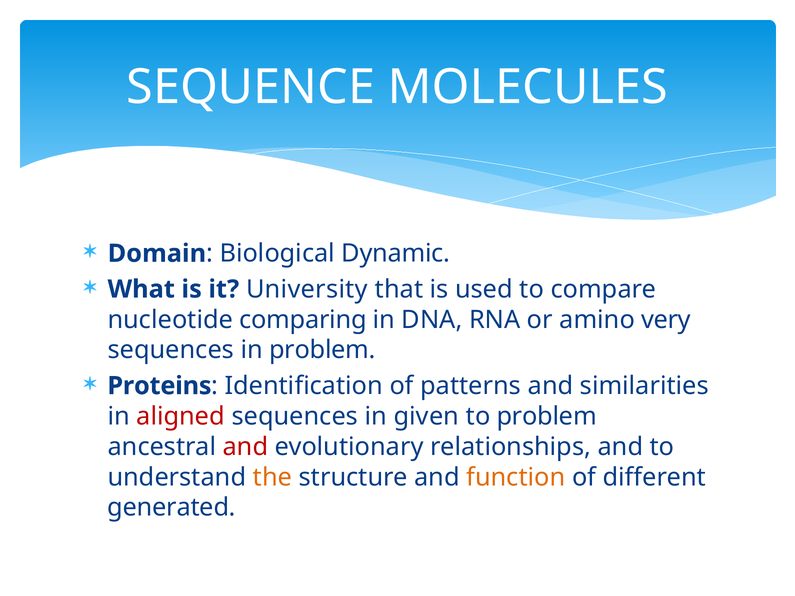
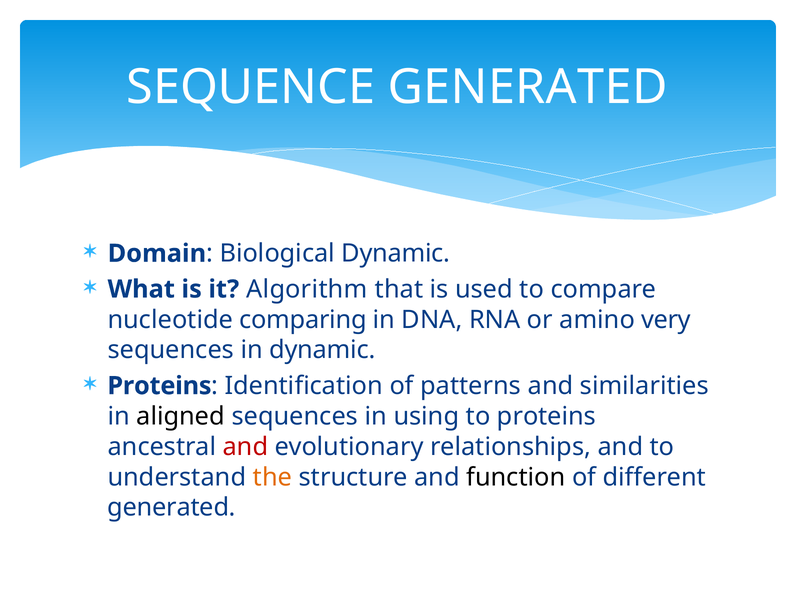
SEQUENCE MOLECULES: MOLECULES -> GENERATED (528, 87)
University: University -> Algorithm (307, 289)
in problem: problem -> dynamic (322, 350)
aligned colour: red -> black (181, 416)
given: given -> using (426, 416)
to problem: problem -> proteins (547, 416)
function colour: orange -> black (516, 477)
